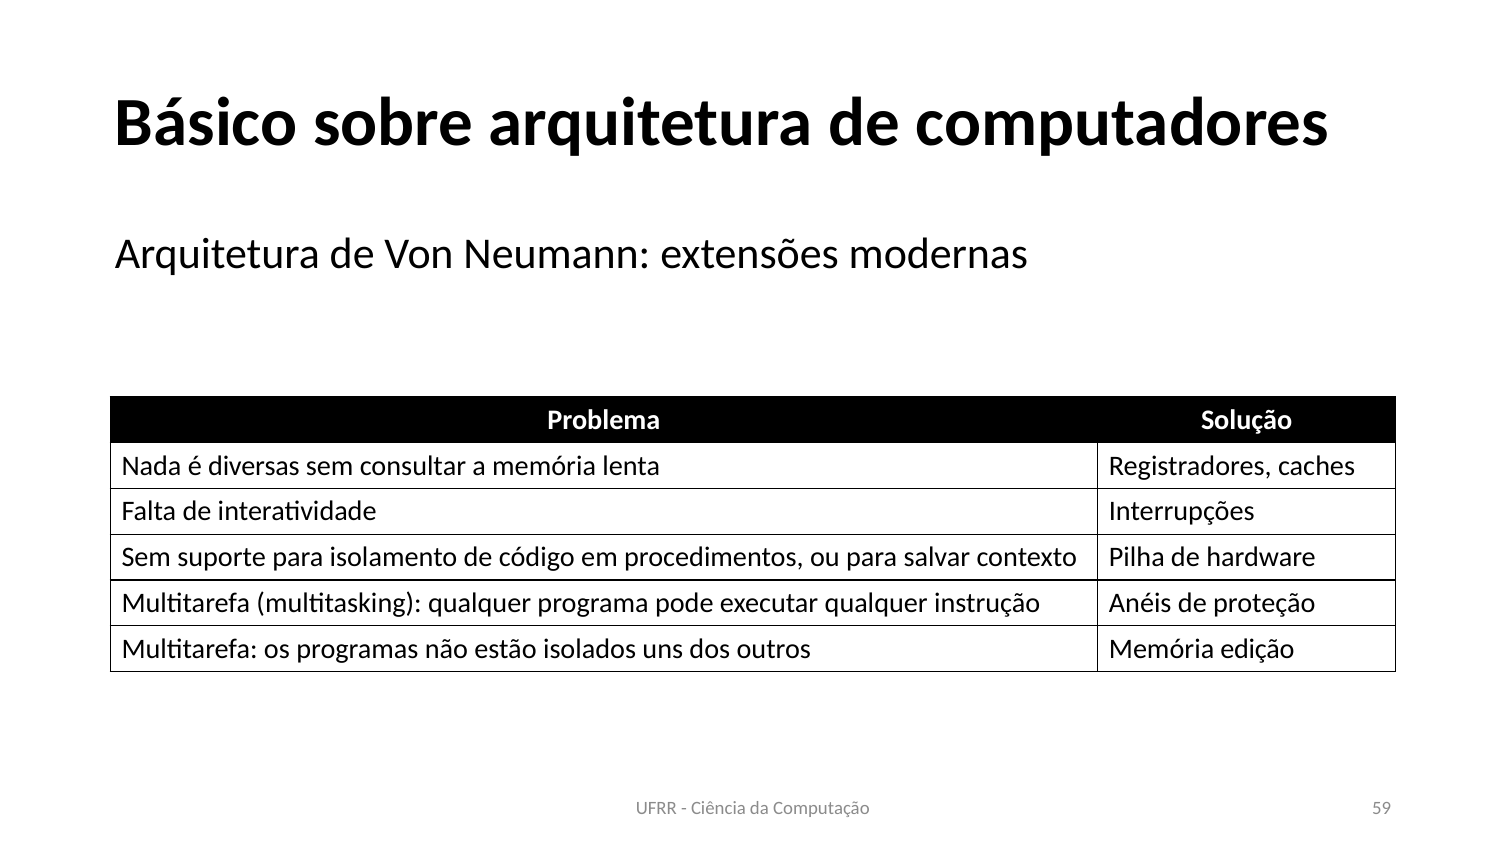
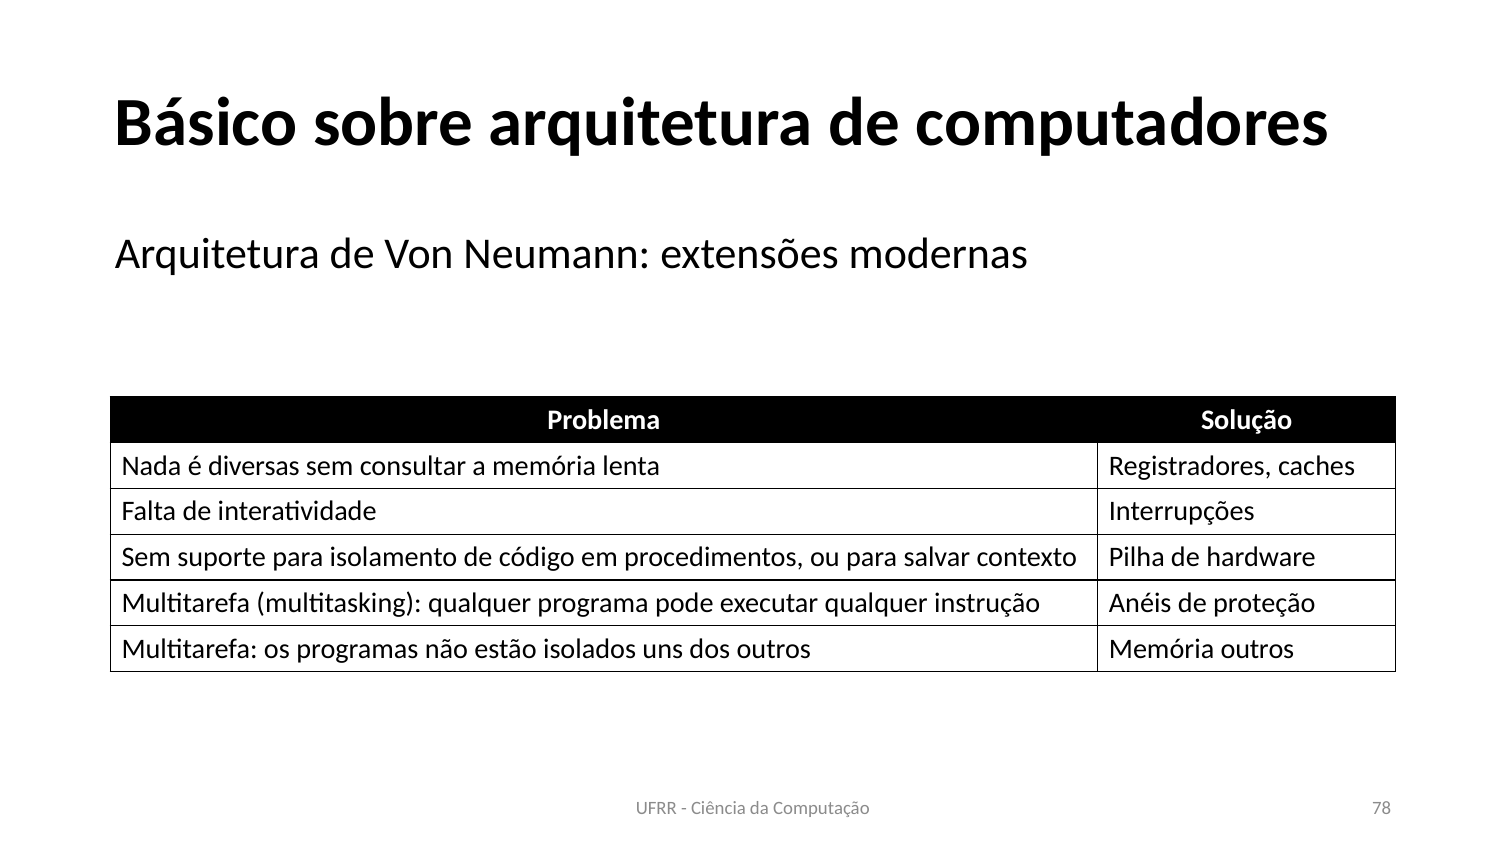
Memória edição: edição -> outros (1257, 649)
59: 59 -> 78 (1382, 809)
